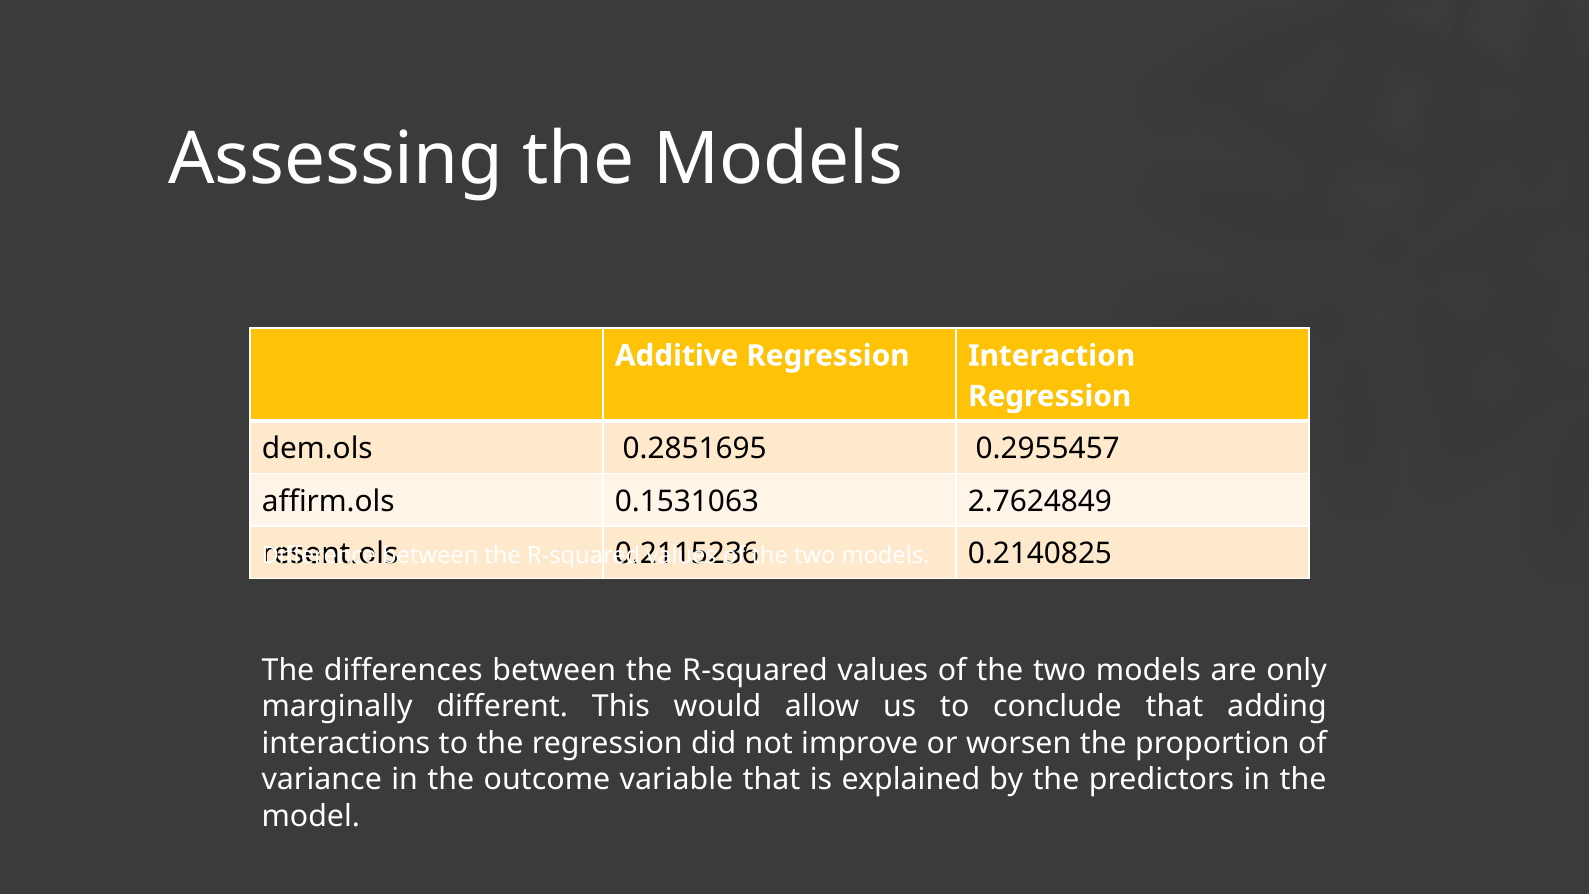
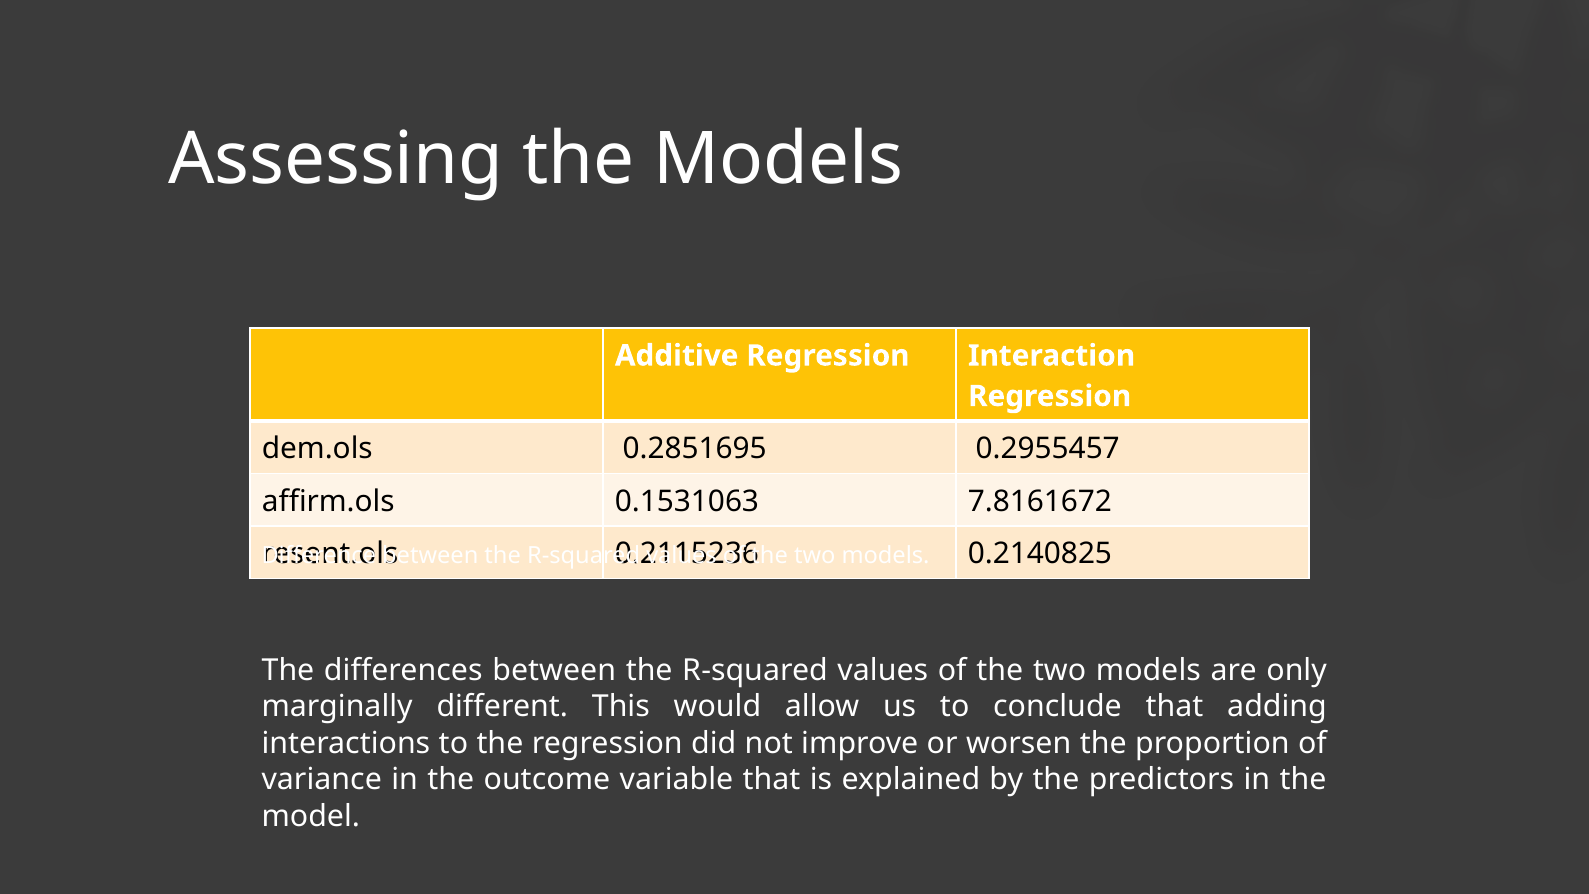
2.7624849: 2.7624849 -> 7.8161672 (1040, 501)
